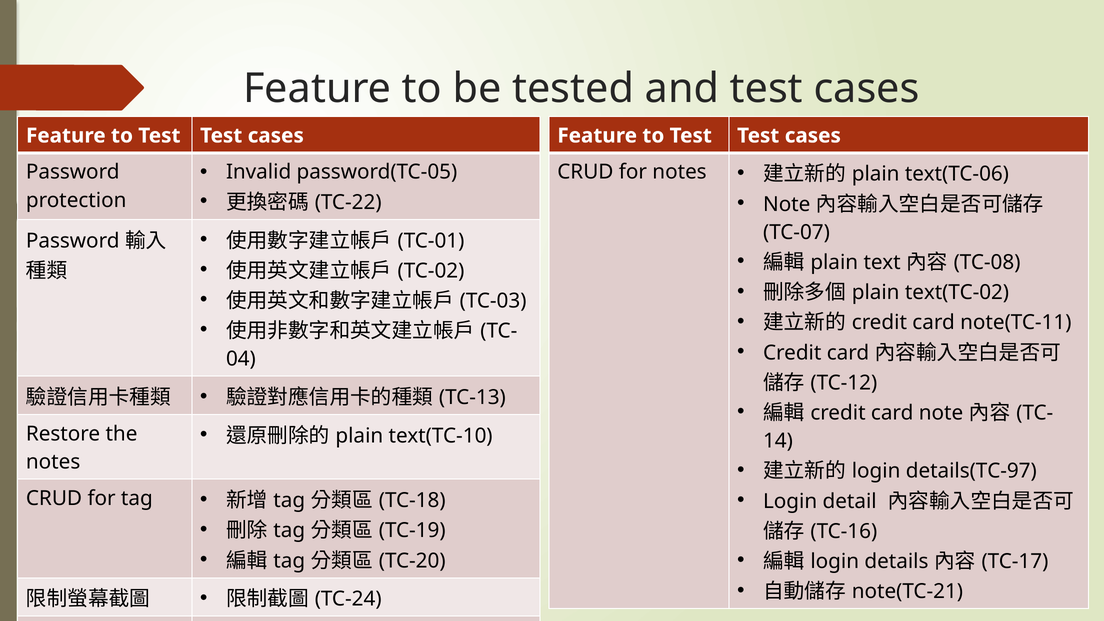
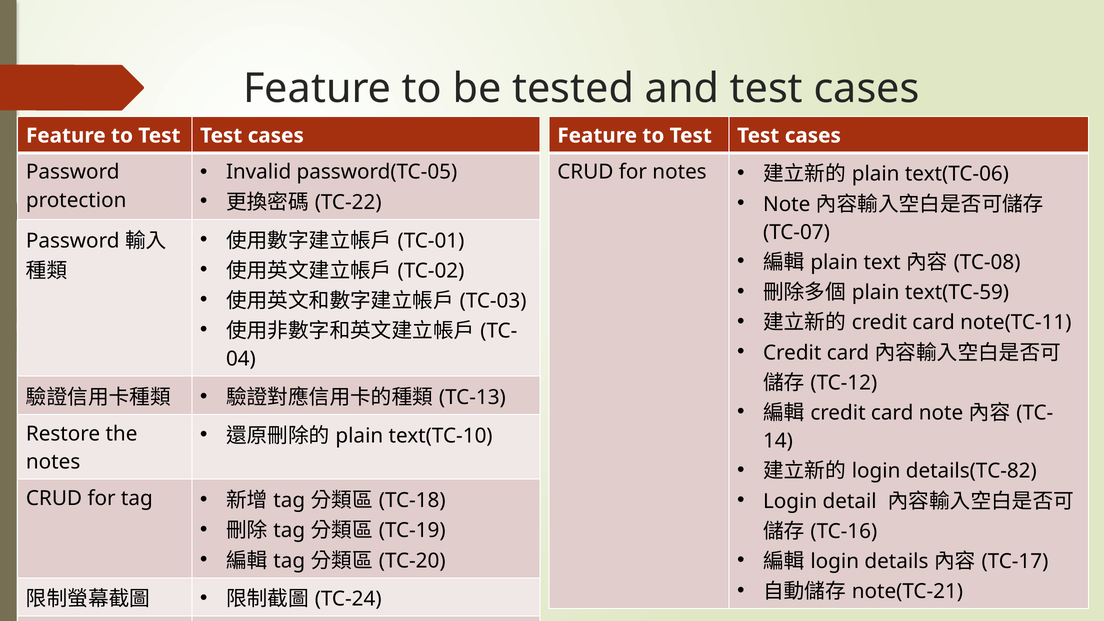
text(TC-02: text(TC-02 -> text(TC-59 (957, 293)
details(TC-97: details(TC-97 -> details(TC-82 (971, 471)
